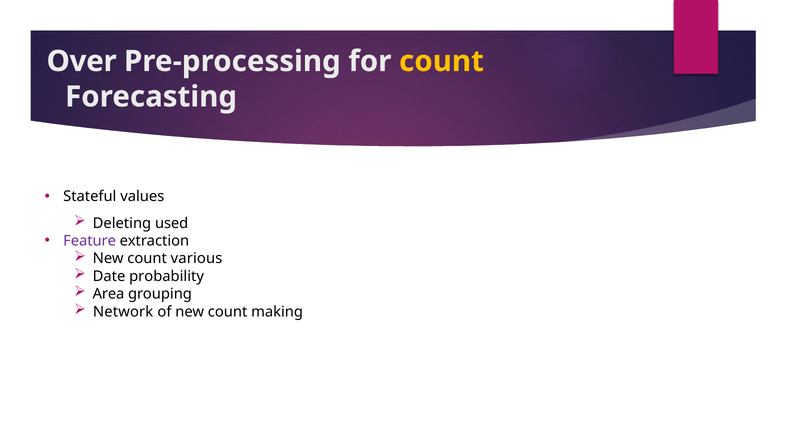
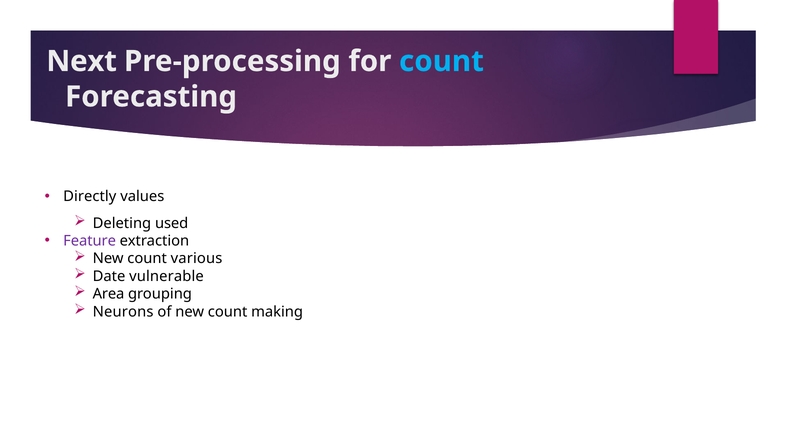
Over: Over -> Next (82, 61)
count colour: yellow -> light blue (441, 61)
Stateful: Stateful -> Directly (90, 196)
probability: probability -> vulnerable (166, 276)
Network: Network -> Neurons (123, 312)
